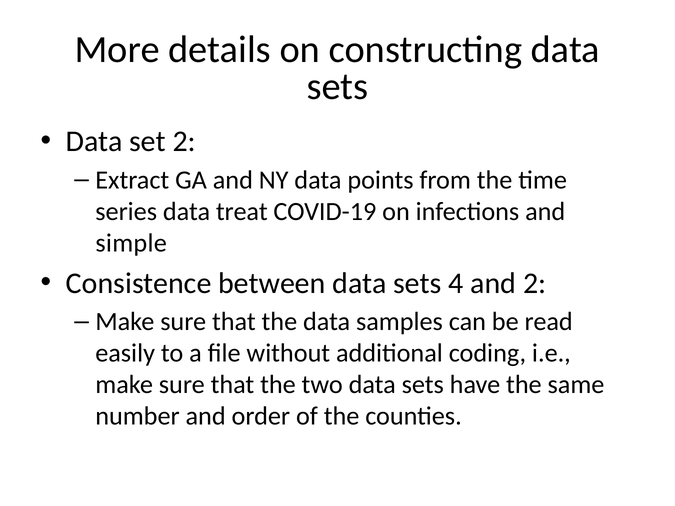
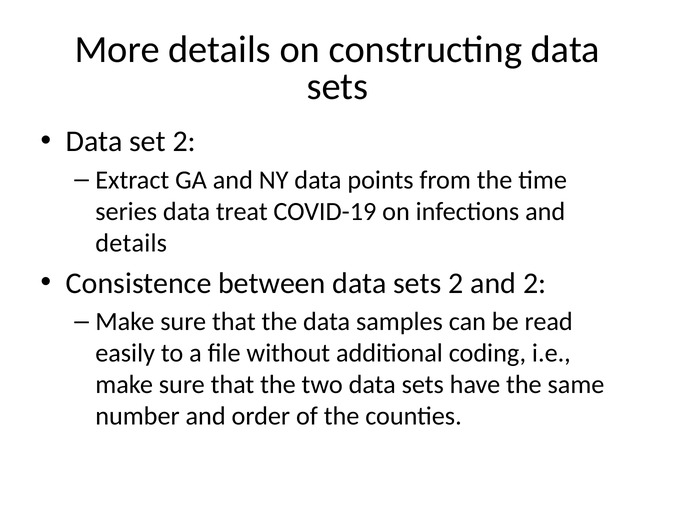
simple: simple -> details (131, 243)
sets 4: 4 -> 2 (456, 283)
